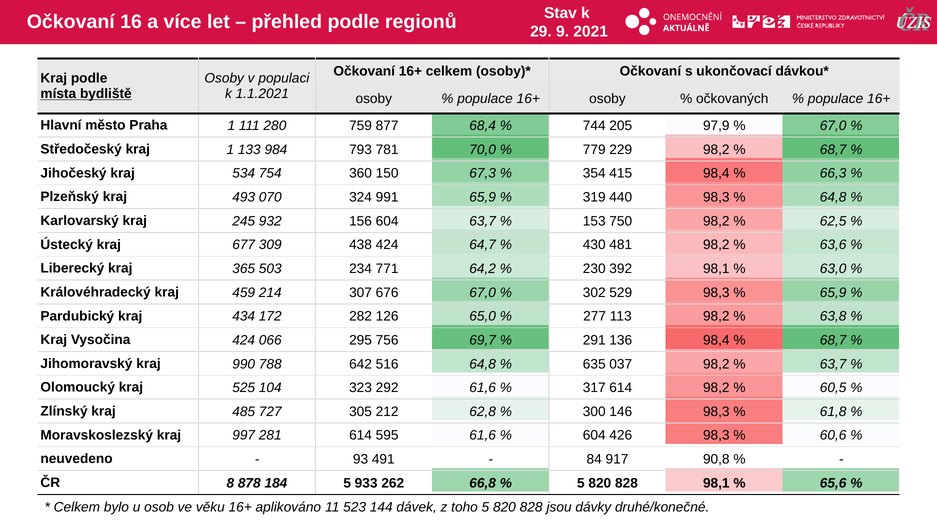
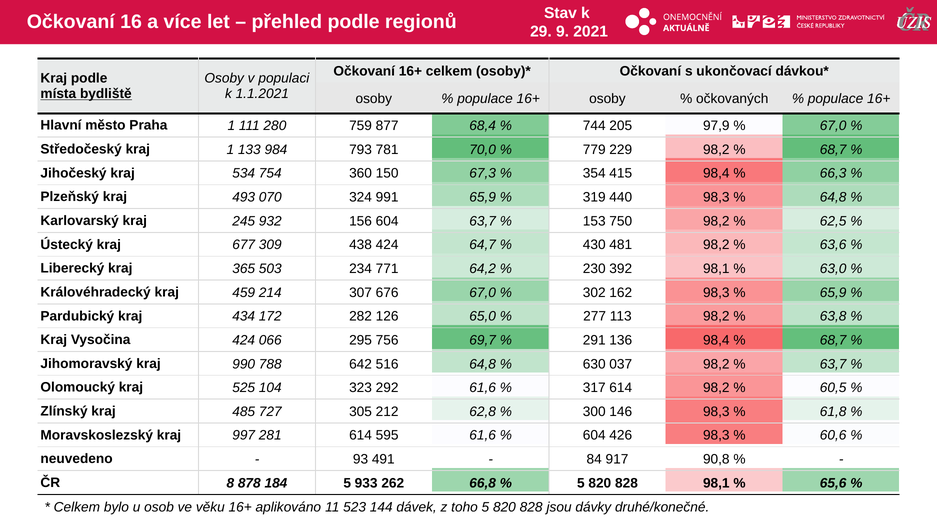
529: 529 -> 162 (621, 293)
635: 635 -> 630 (594, 364)
